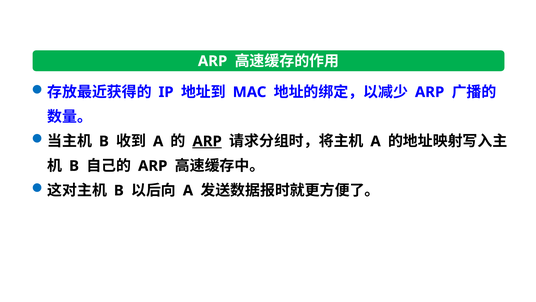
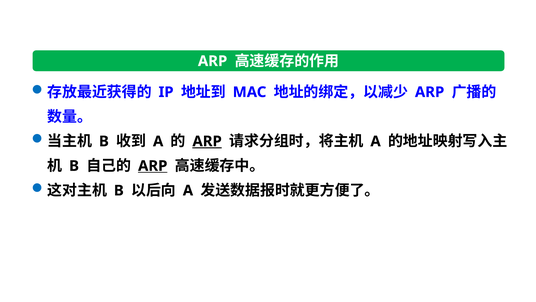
ARP underline: none -> present (153, 166)
